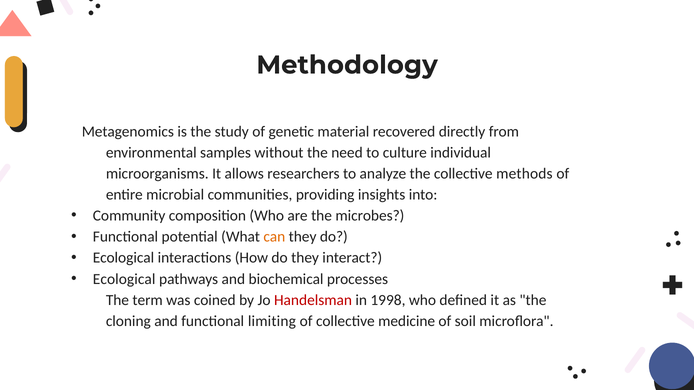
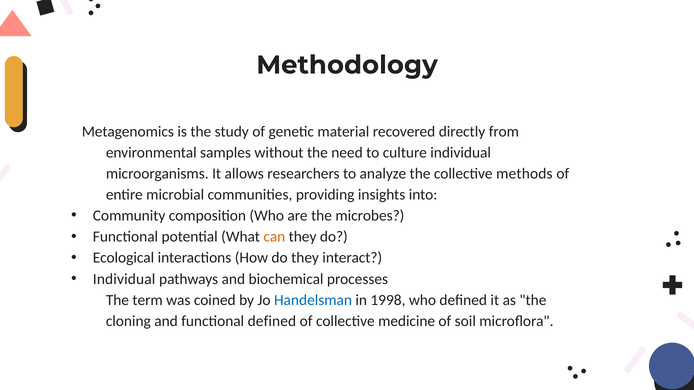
Ecological: Ecological -> Individual (124, 279)
Handelsman colour: red -> blue (313, 300)
functional limiting: limiting -> defined (272, 321)
